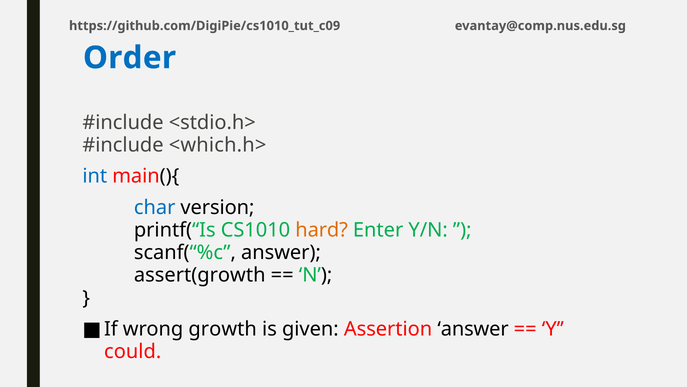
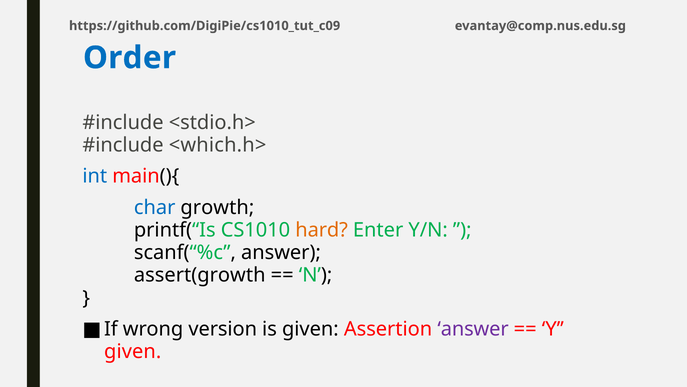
version: version -> growth (217, 207)
growth: growth -> version (223, 329)
answer colour: black -> purple (473, 329)
could: could -> given (133, 351)
